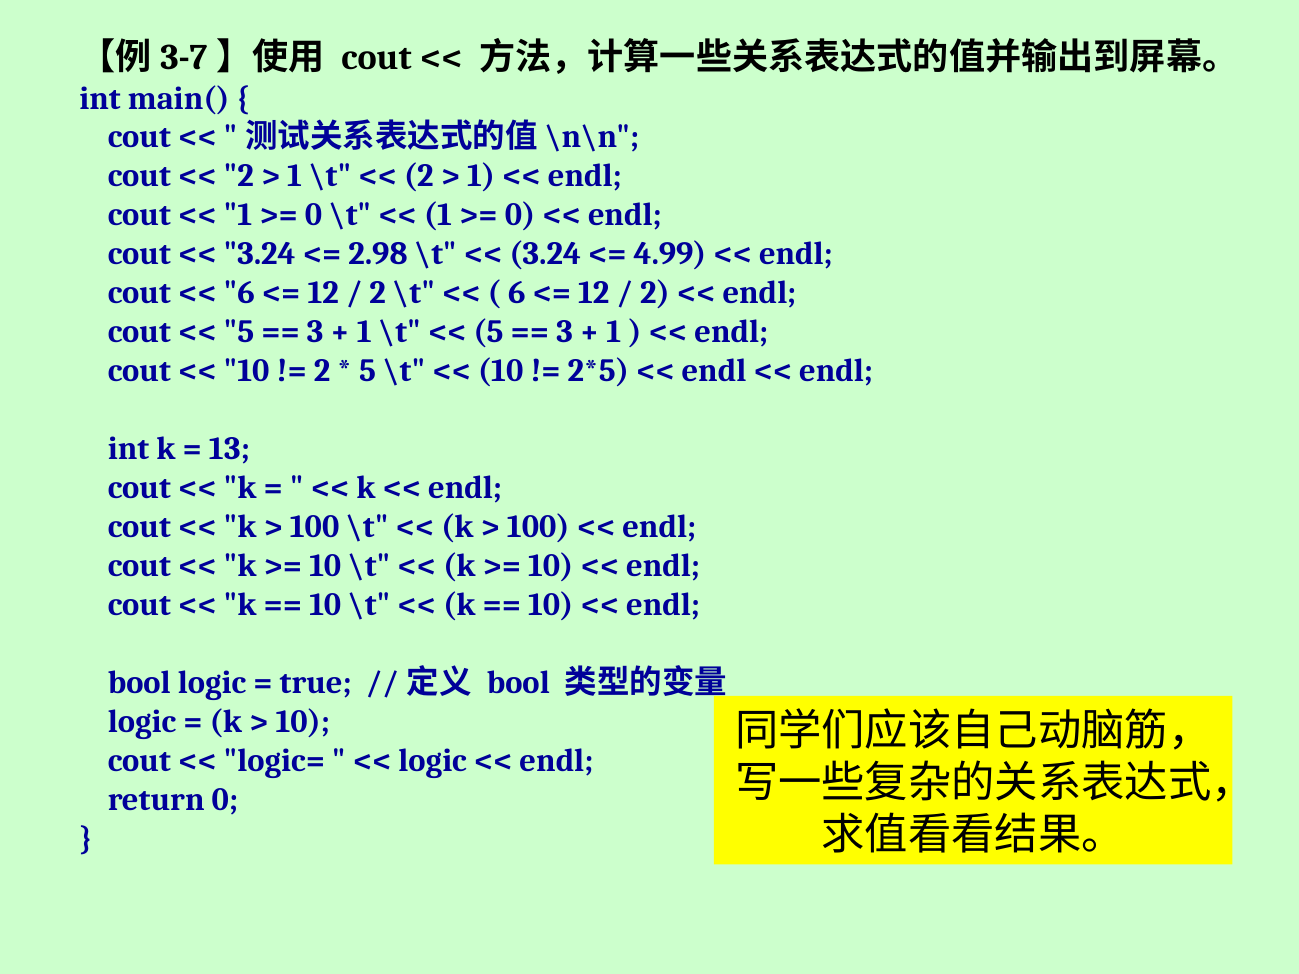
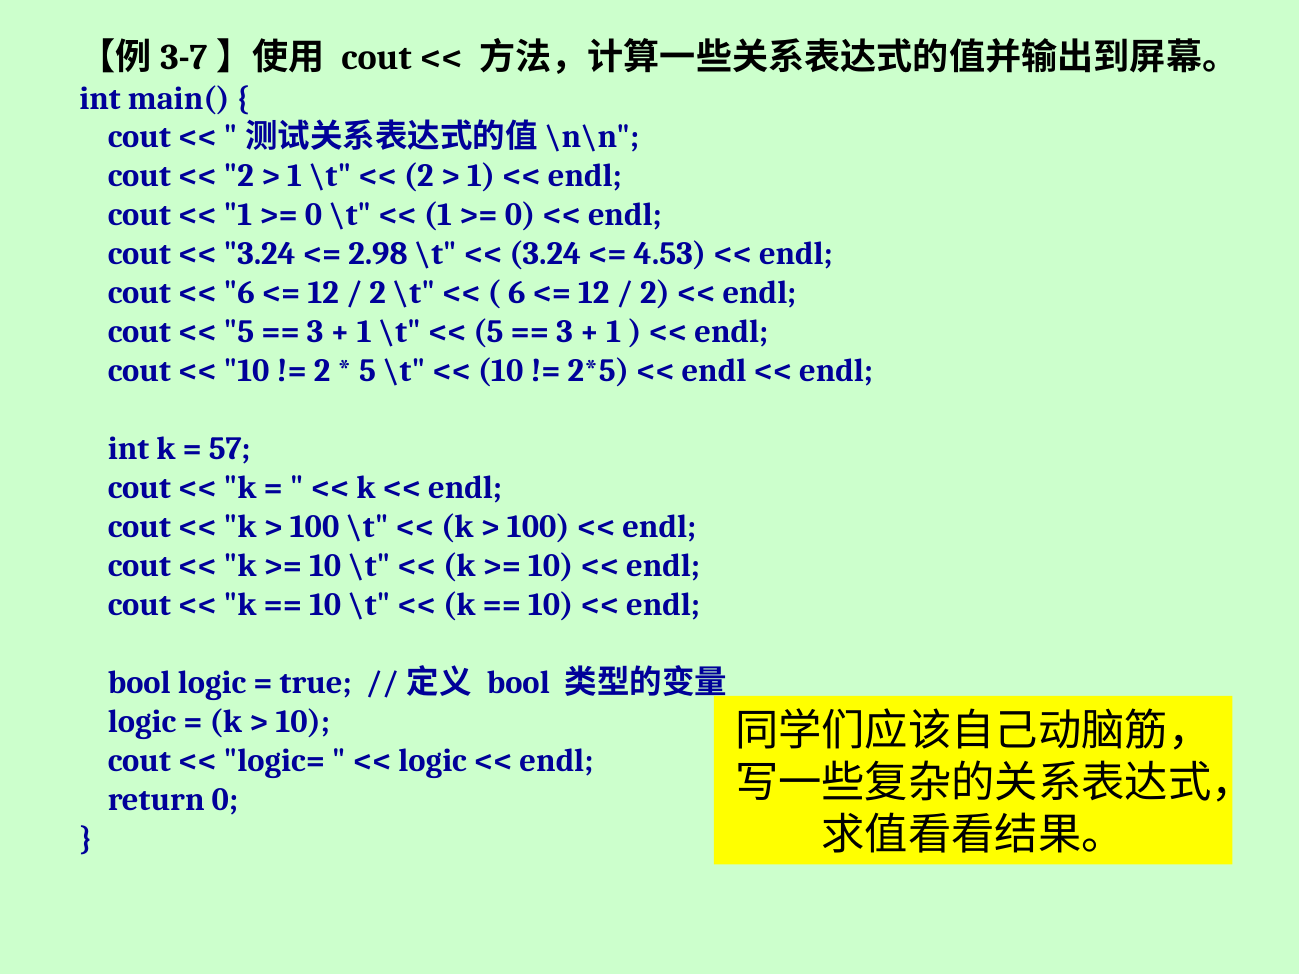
4.99: 4.99 -> 4.53 (670, 254)
13: 13 -> 57 (230, 449)
